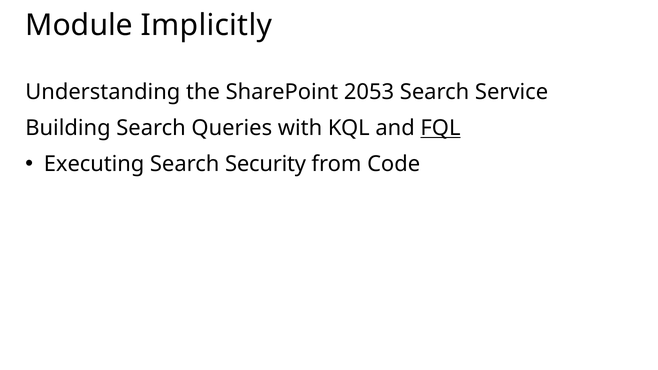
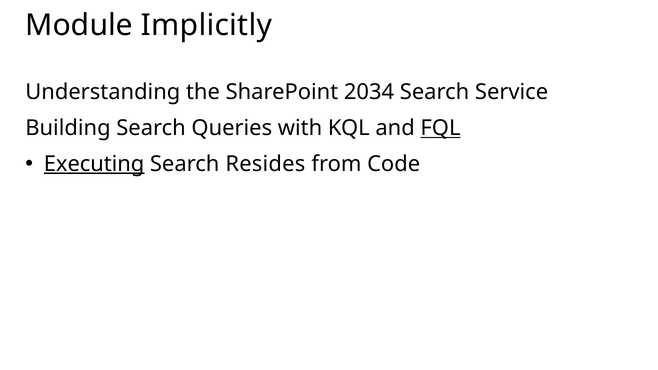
2053: 2053 -> 2034 (369, 92)
Executing underline: none -> present (94, 164)
Security: Security -> Resides (265, 164)
